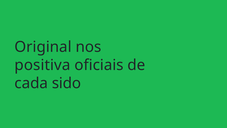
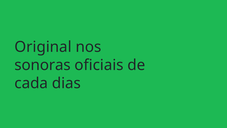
positiva: positiva -> sonoras (43, 65)
sido: sido -> dias (66, 83)
